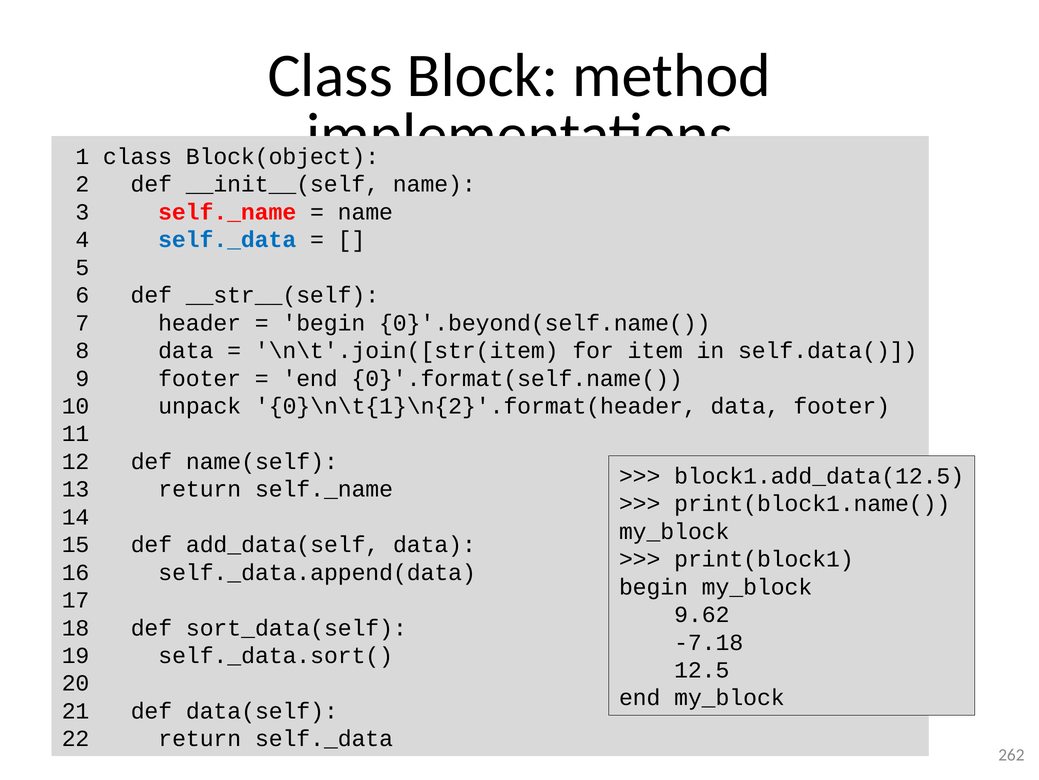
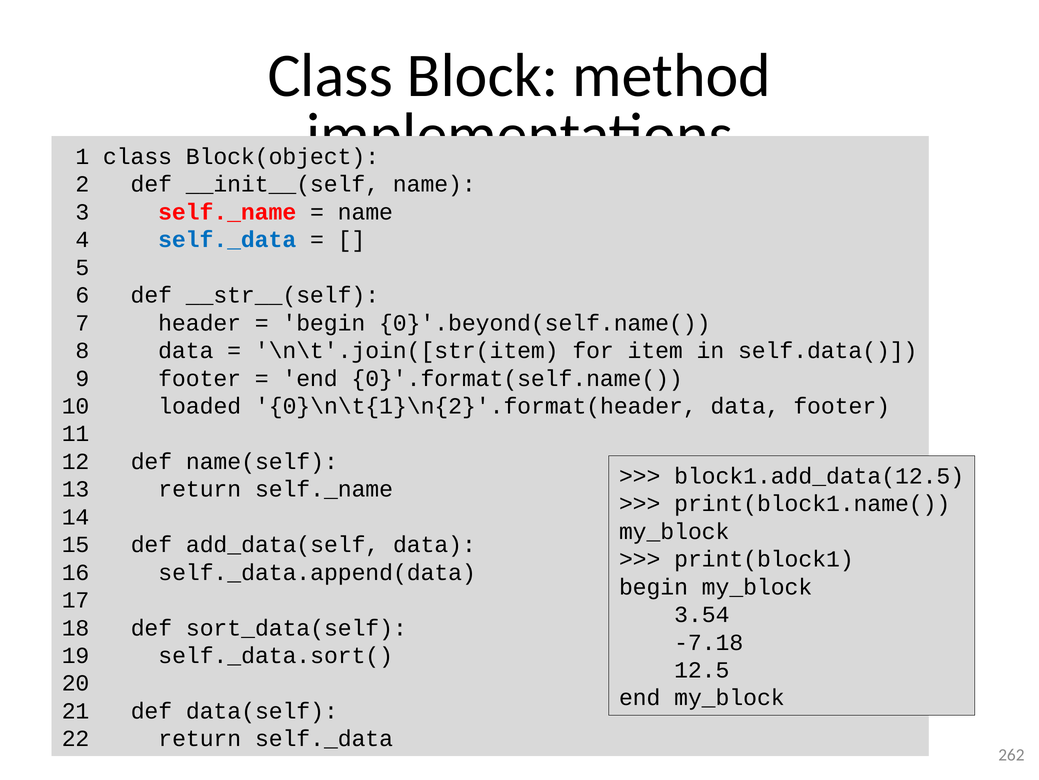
unpack: unpack -> loaded (200, 406)
9.62: 9.62 -> 3.54 (702, 614)
